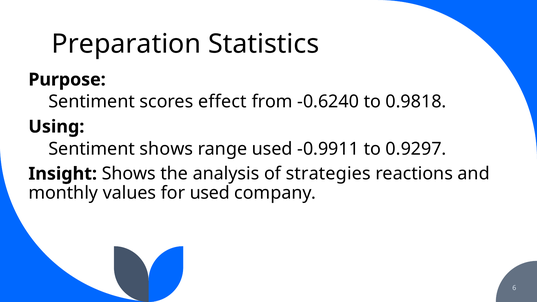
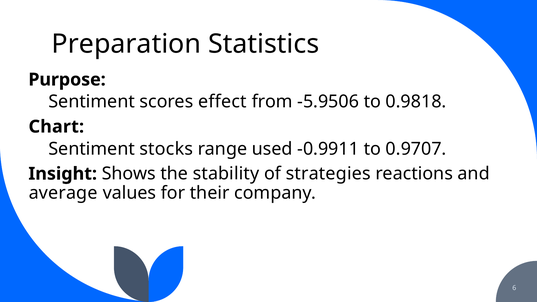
-0.6240: -0.6240 -> -5.9506 (328, 102)
Using: Using -> Chart (56, 127)
Sentiment shows: shows -> stocks (166, 149)
0.9297: 0.9297 -> 0.9707 (416, 149)
analysis: analysis -> stability (226, 174)
monthly: monthly -> average (63, 193)
for used: used -> their (210, 193)
